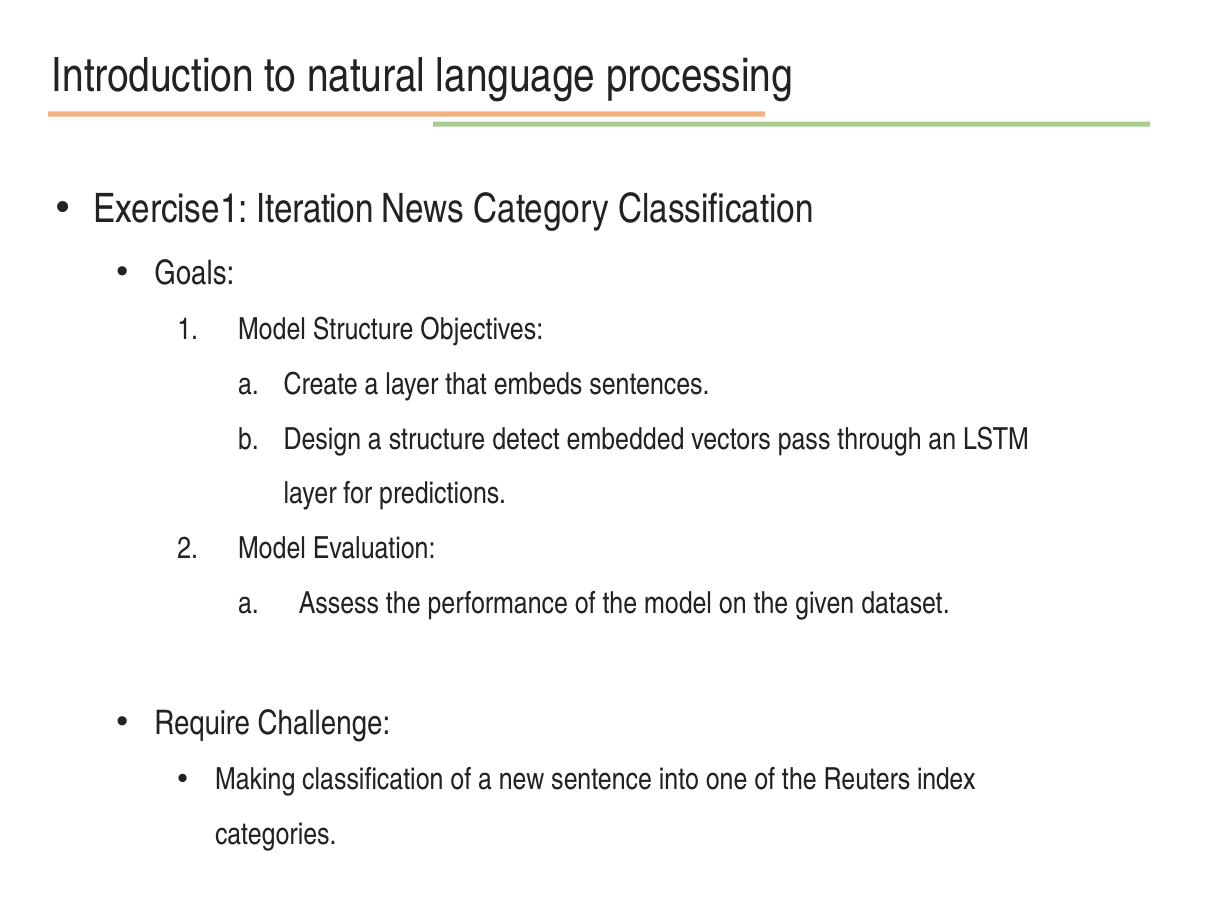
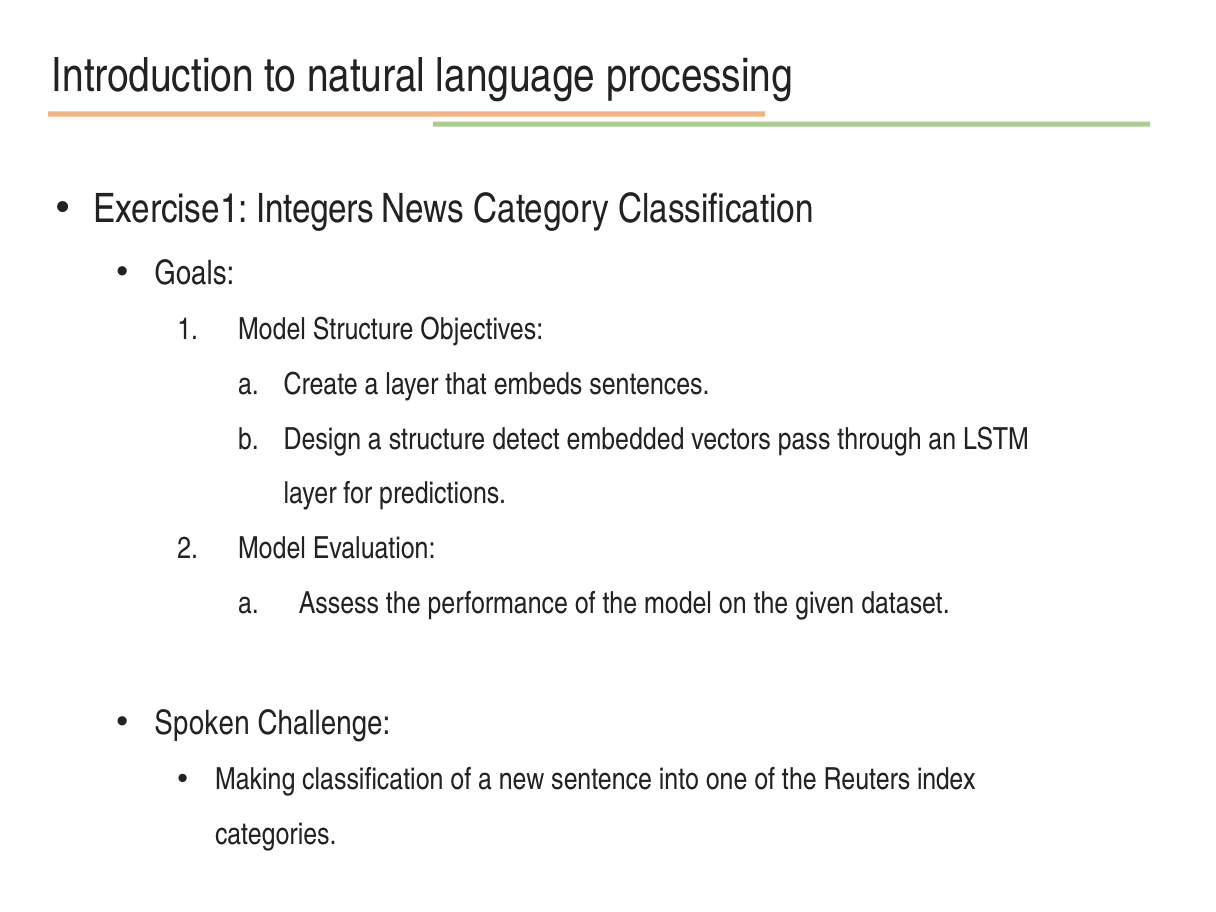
Iteration: Iteration -> Integers (315, 209)
Require: Require -> Spoken (202, 723)
